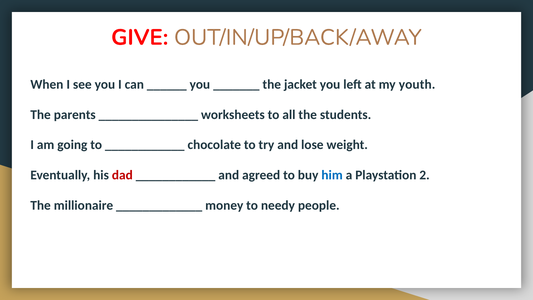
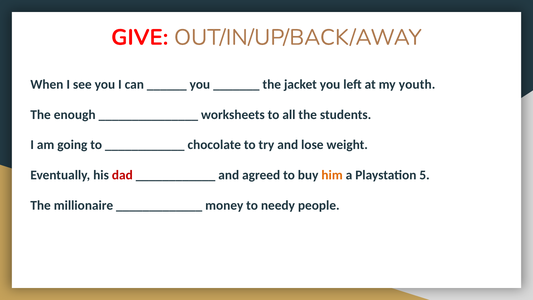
parents: parents -> enough (75, 115)
him colour: blue -> orange (332, 175)
2: 2 -> 5 (425, 175)
